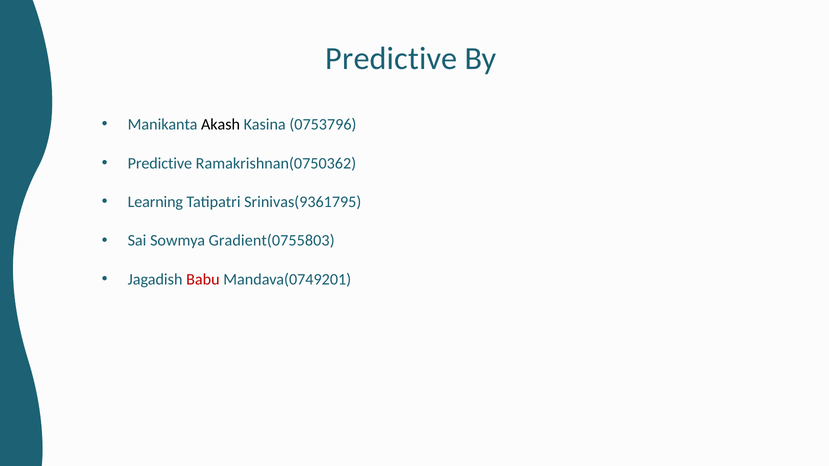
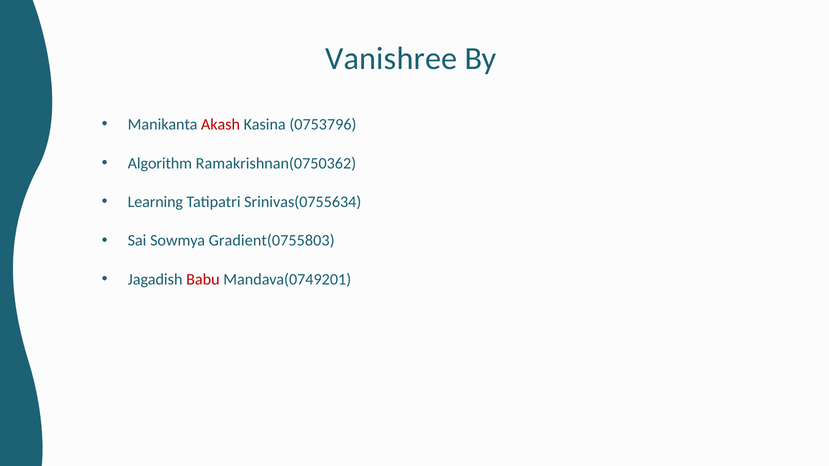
Predictive: Predictive -> Vanishree (391, 59)
Akash colour: black -> red (221, 125)
Predictive: Predictive -> Algorithm (160, 163)
Srinivas(9361795: Srinivas(9361795 -> Srinivas(0755634 (303, 202)
